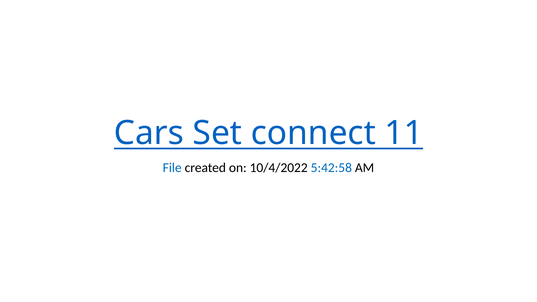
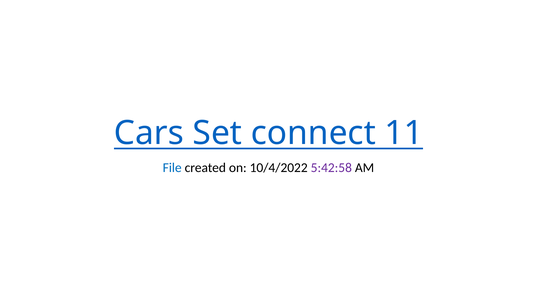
5:42:58 colour: blue -> purple (331, 168)
